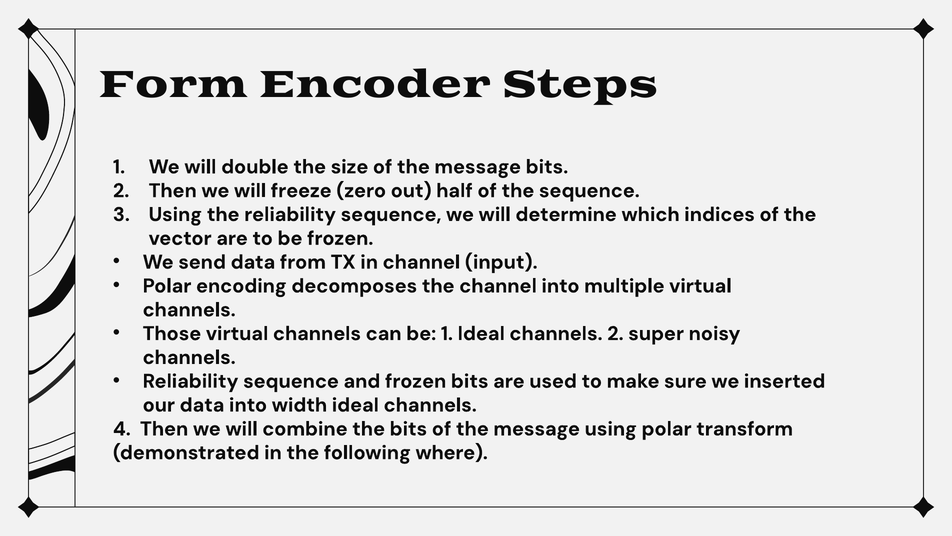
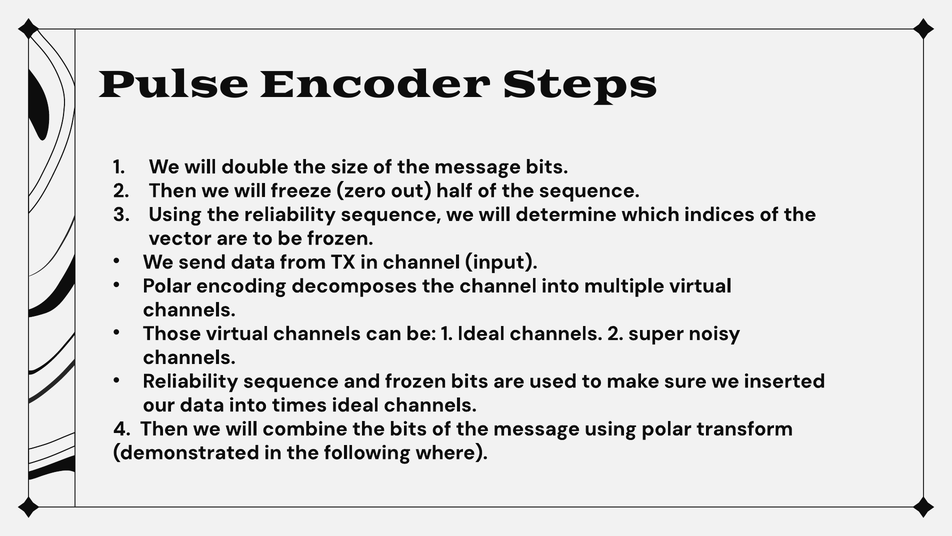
Form: Form -> Pulse (174, 85)
width: width -> times (299, 405)
